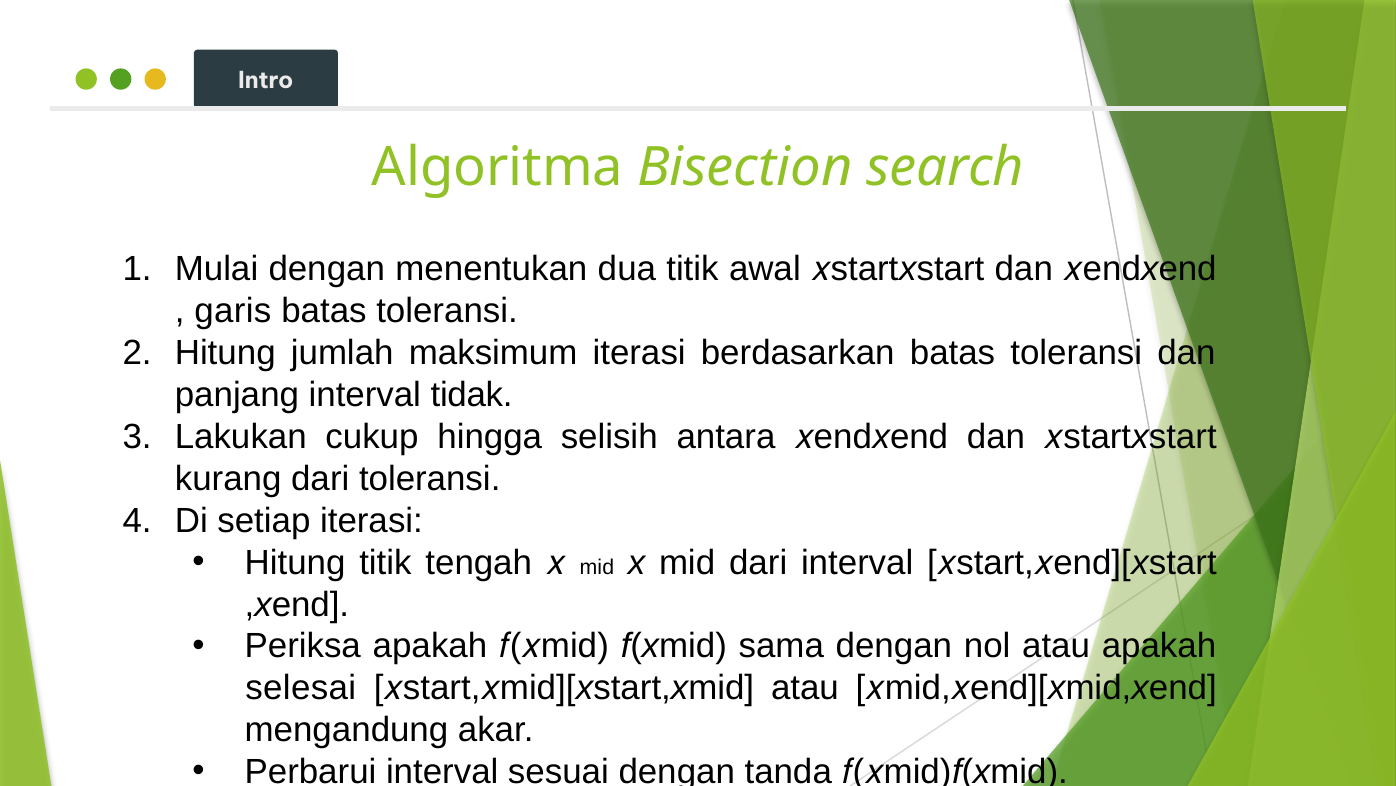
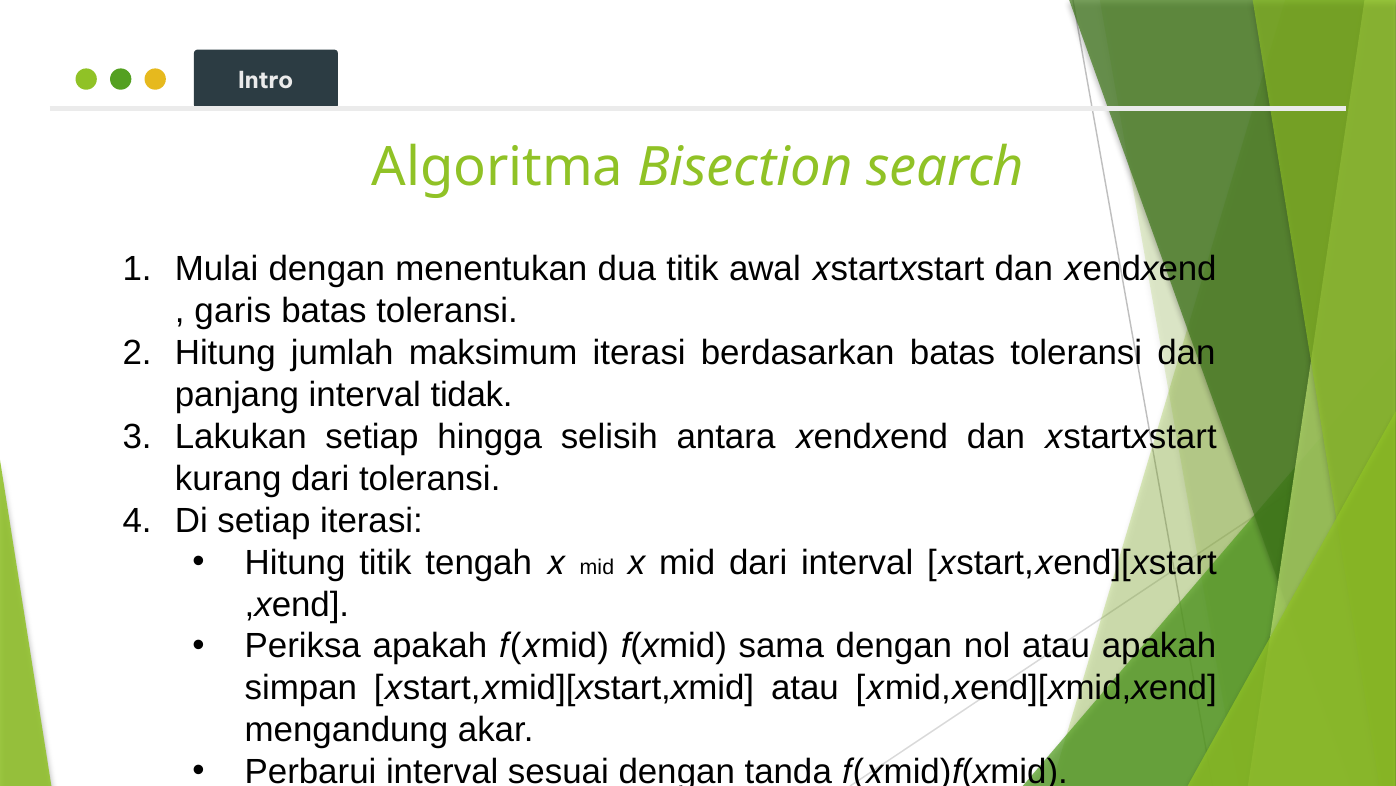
Lakukan cukup: cukup -> setiap (372, 436)
selesai: selesai -> simpan (301, 688)
